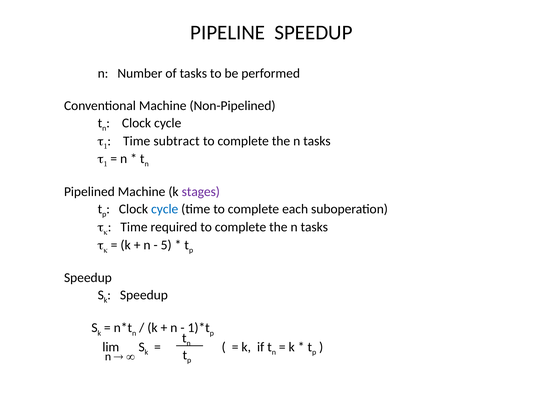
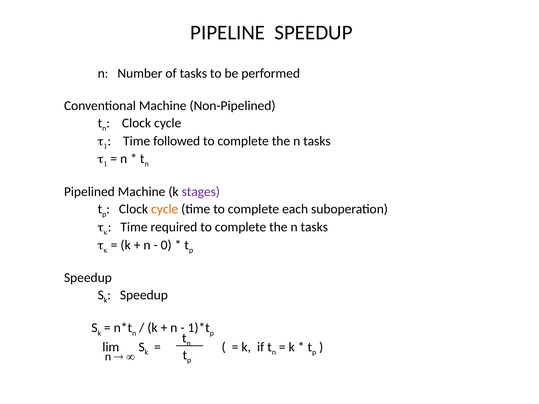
subtract: subtract -> followed (177, 141)
cycle colour: blue -> orange (165, 209)
5: 5 -> 0 (166, 245)
